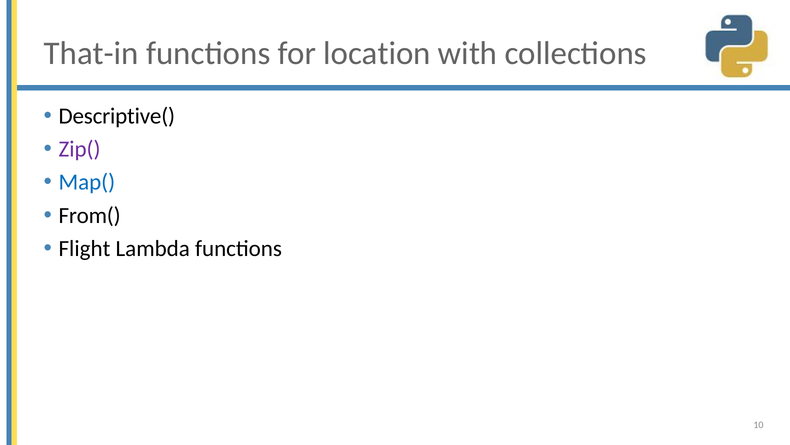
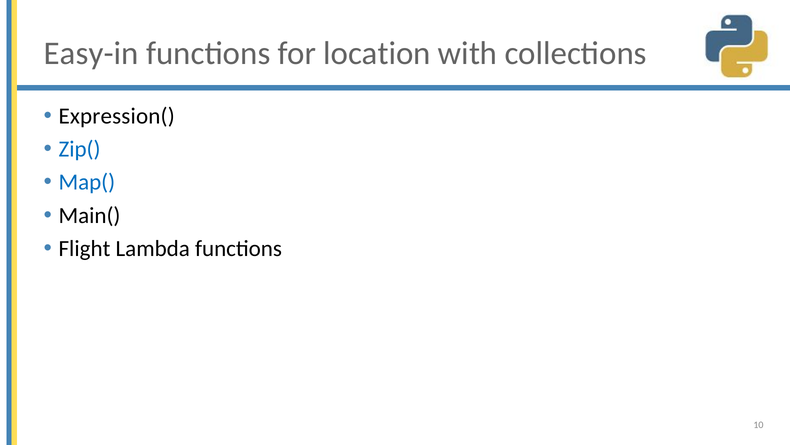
That-in: That-in -> Easy-in (91, 53)
Descriptive(: Descriptive( -> Expression( (117, 116)
Zip( colour: purple -> blue (80, 149)
From(: From( -> Main( (89, 215)
